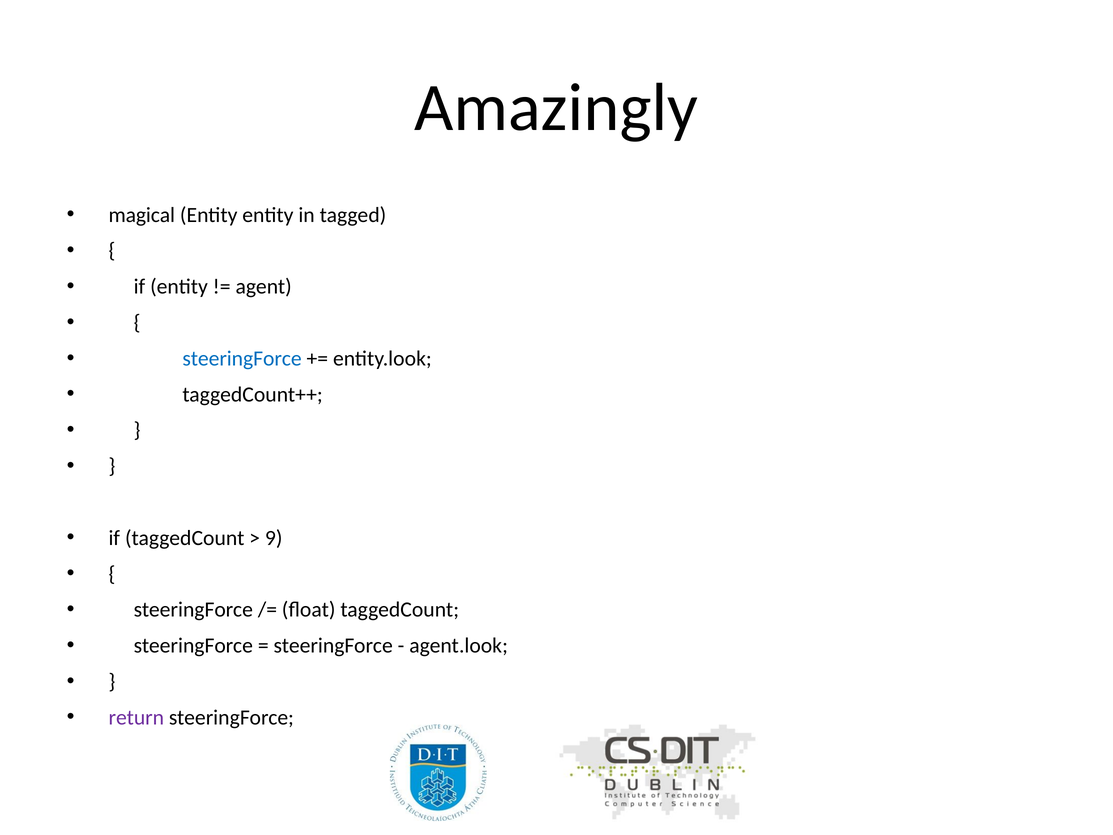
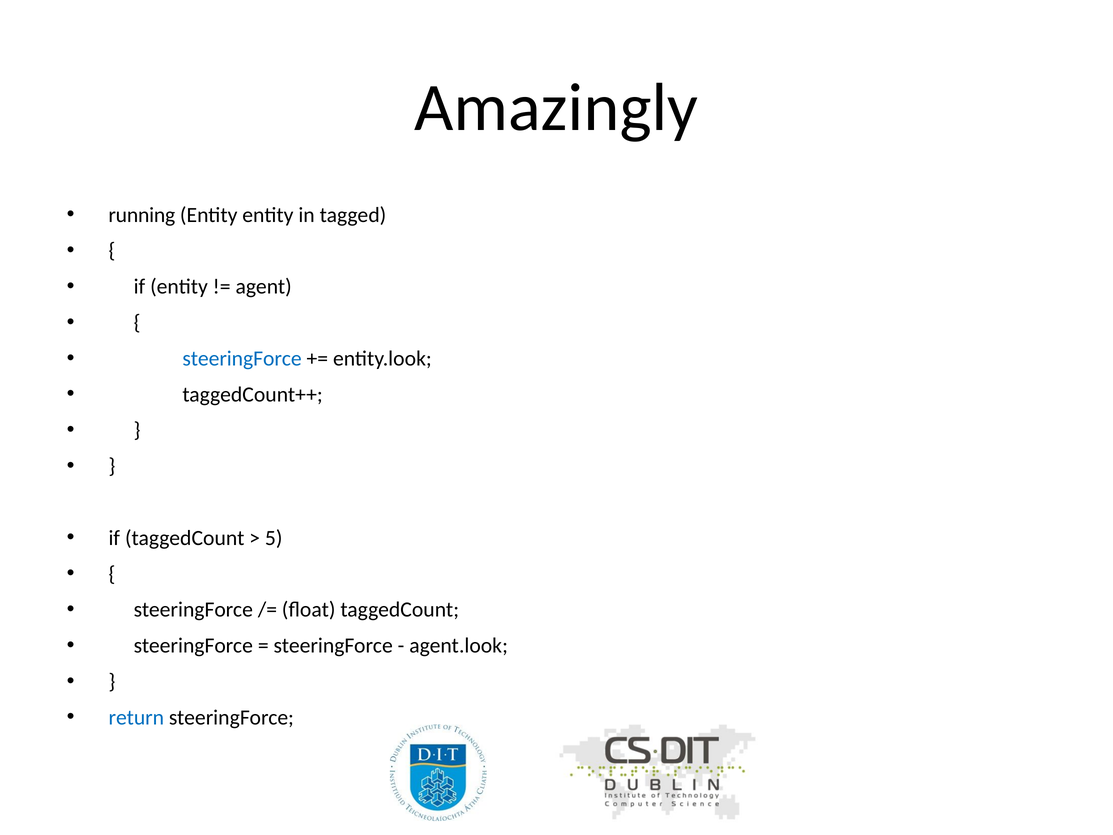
magical: magical -> running (142, 215)
9: 9 -> 5 (274, 538)
return colour: purple -> blue (136, 717)
